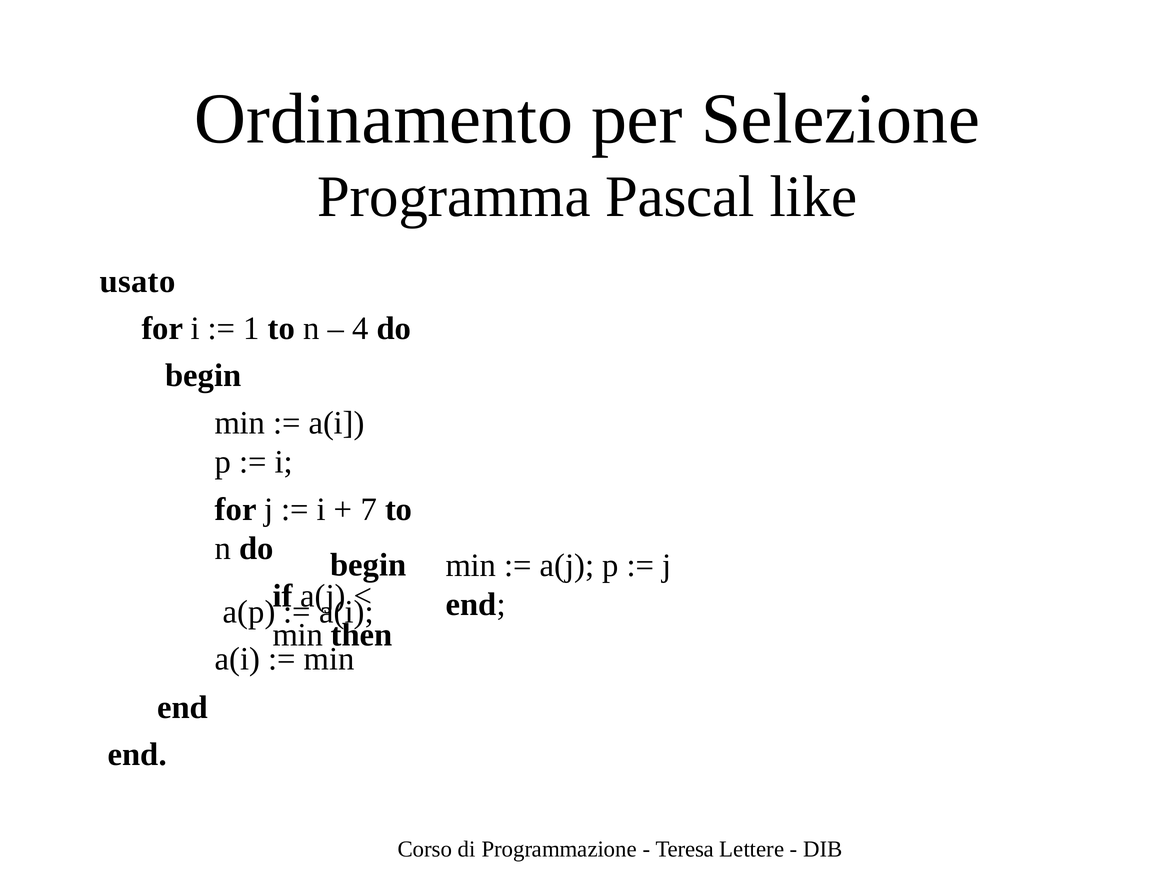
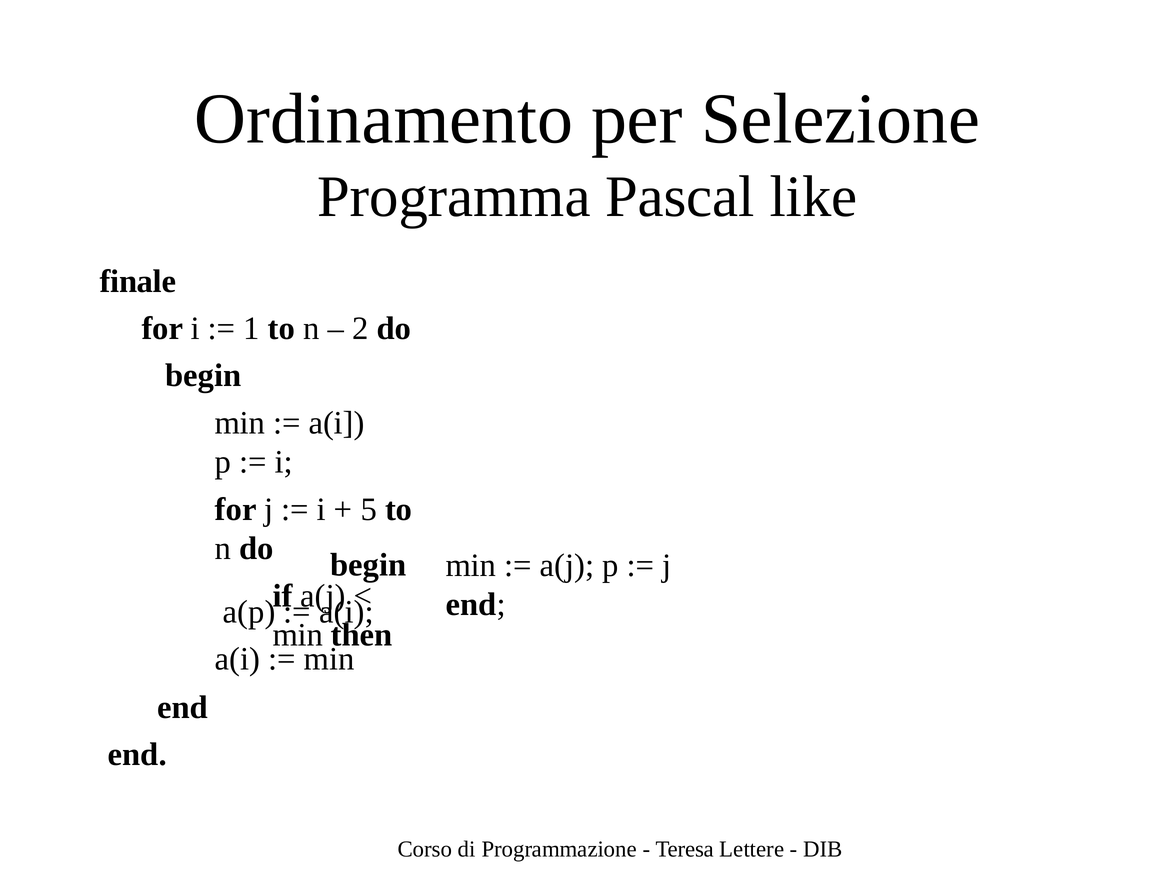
usato: usato -> finale (138, 281)
4: 4 -> 2 (360, 329)
7: 7 -> 5 (369, 510)
